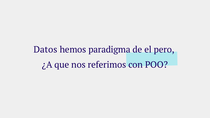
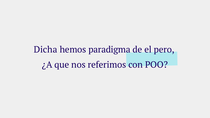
Datos: Datos -> Dicha (45, 50)
